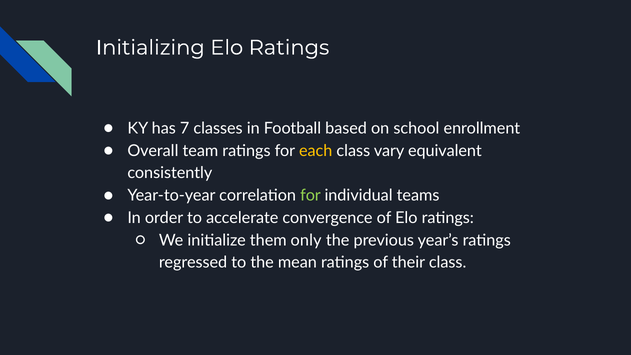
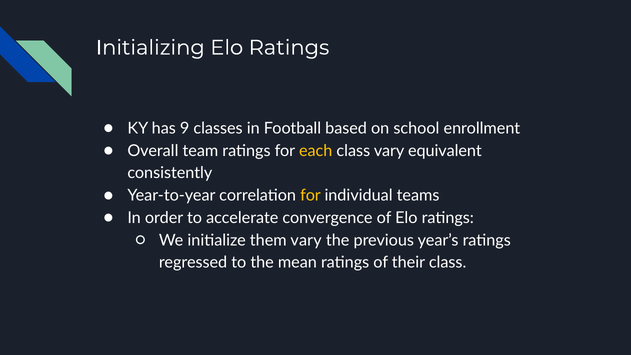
7: 7 -> 9 (185, 128)
for colour: light green -> yellow (310, 195)
them only: only -> vary (306, 240)
